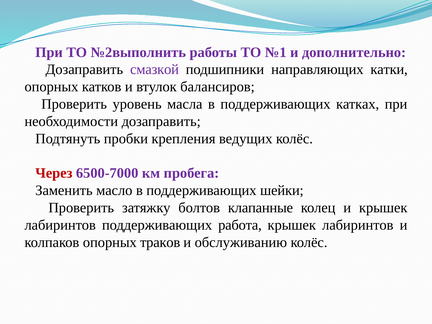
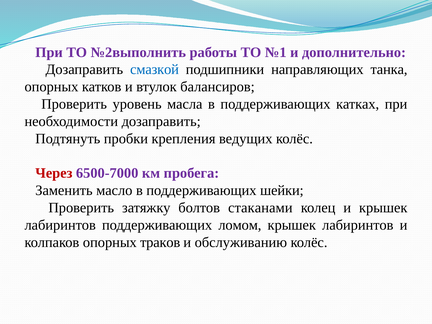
смазкой colour: purple -> blue (155, 70)
катки: катки -> танка (389, 70)
клапанные: клапанные -> стаканами (260, 208)
работа: работа -> ломом (240, 225)
